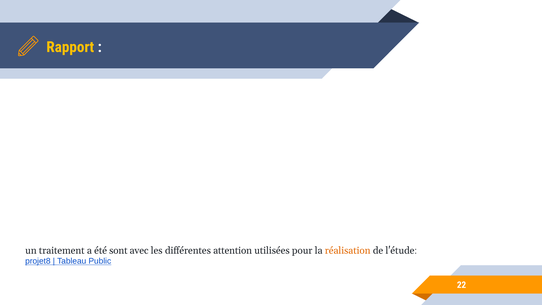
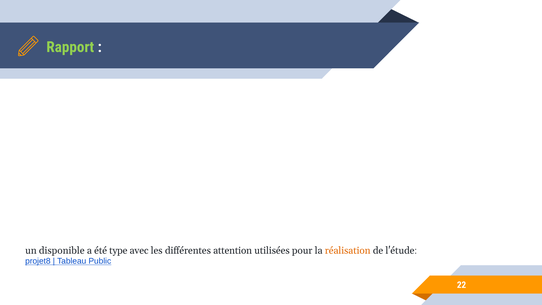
Rapport colour: yellow -> light green (70, 47)
traitement: traitement -> disponible (62, 250)
sont: sont -> type (118, 250)
